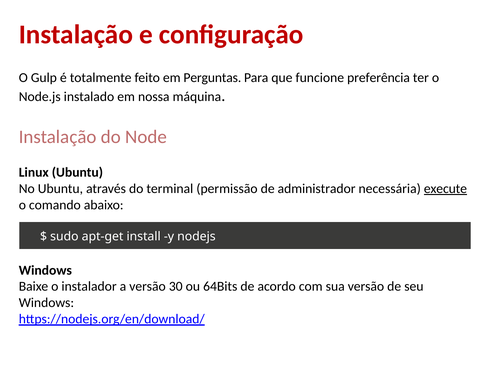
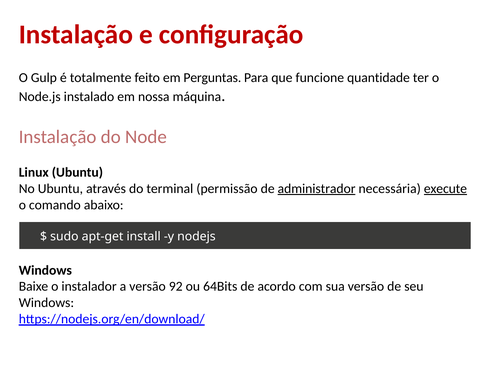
preferência: preferência -> quantidade (378, 78)
administrador underline: none -> present (317, 189)
30: 30 -> 92 (176, 287)
